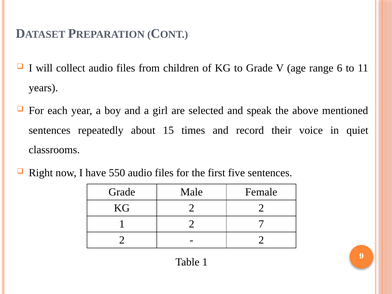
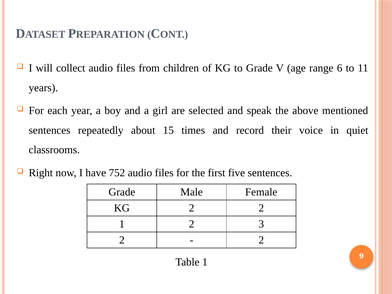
550: 550 -> 752 (117, 173)
7: 7 -> 3 (261, 224)
